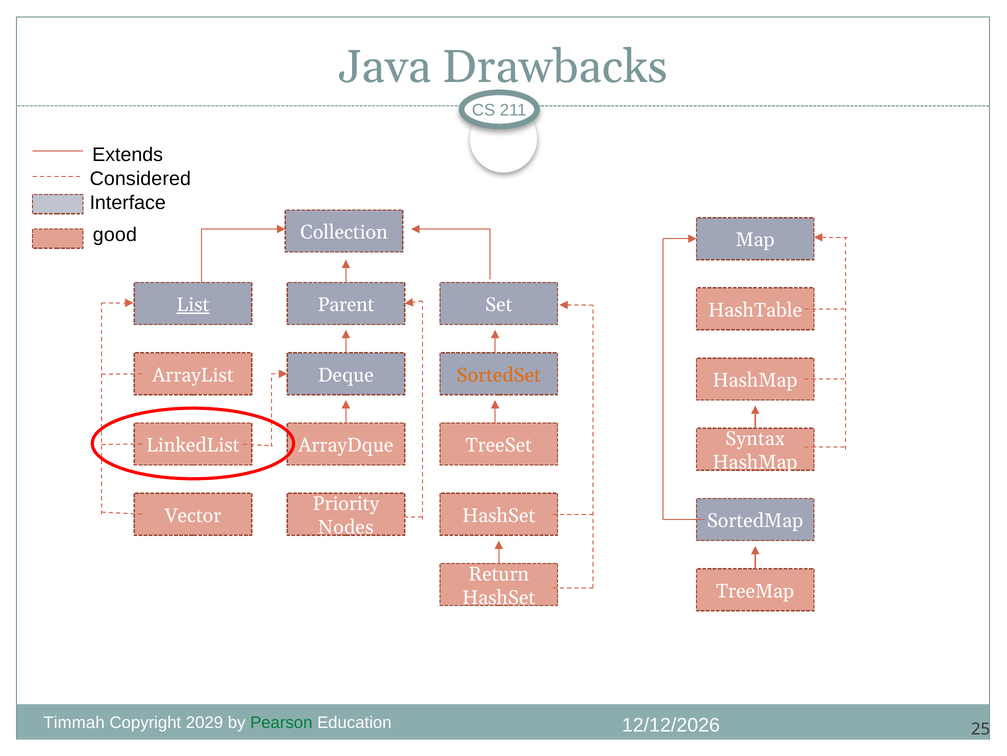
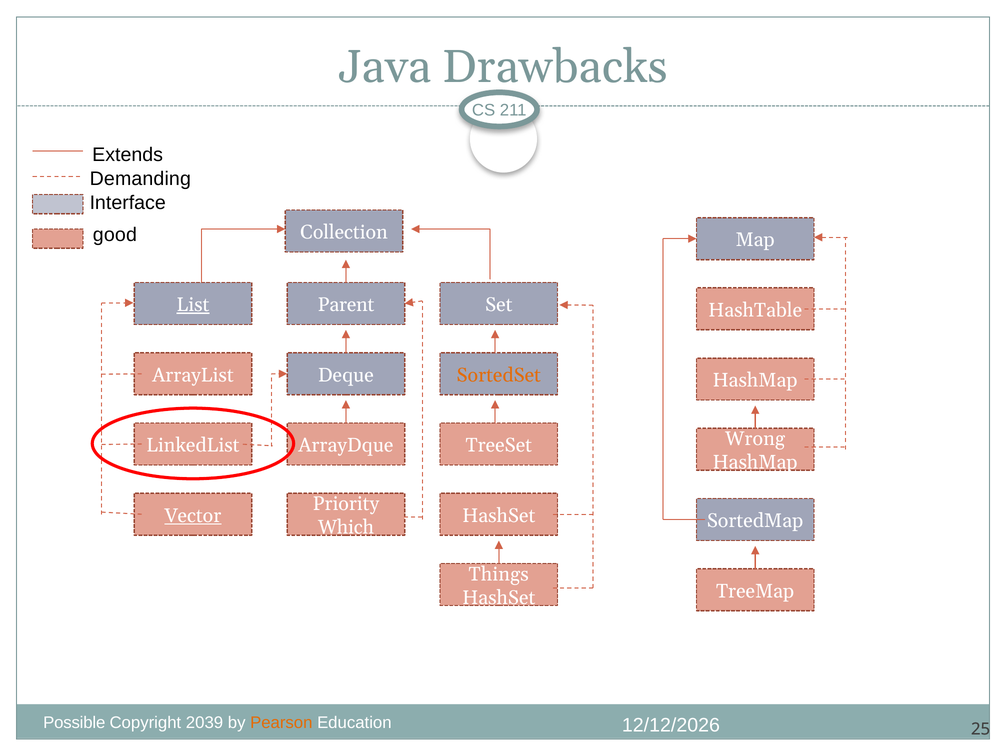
Considered: Considered -> Demanding (140, 178)
Syntax: Syntax -> Wrong (755, 439)
Vector underline: none -> present (193, 515)
Nodes: Nodes -> Which (346, 527)
Return: Return -> Things (499, 573)
Timmah: Timmah -> Possible (74, 722)
2029: 2029 -> 2039 (205, 722)
Pearson colour: green -> orange (281, 722)
